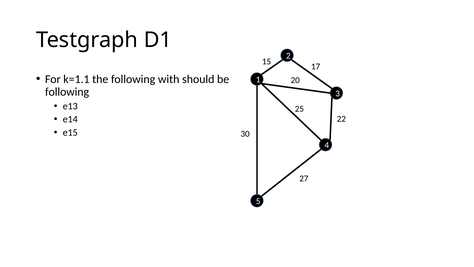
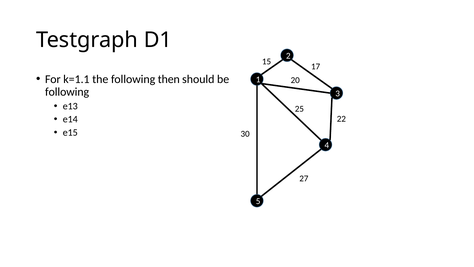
with: with -> then (169, 79)
